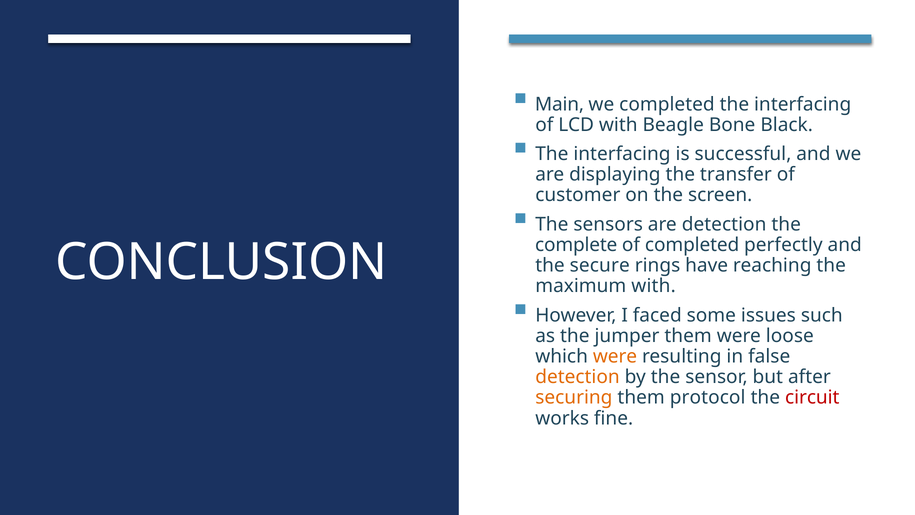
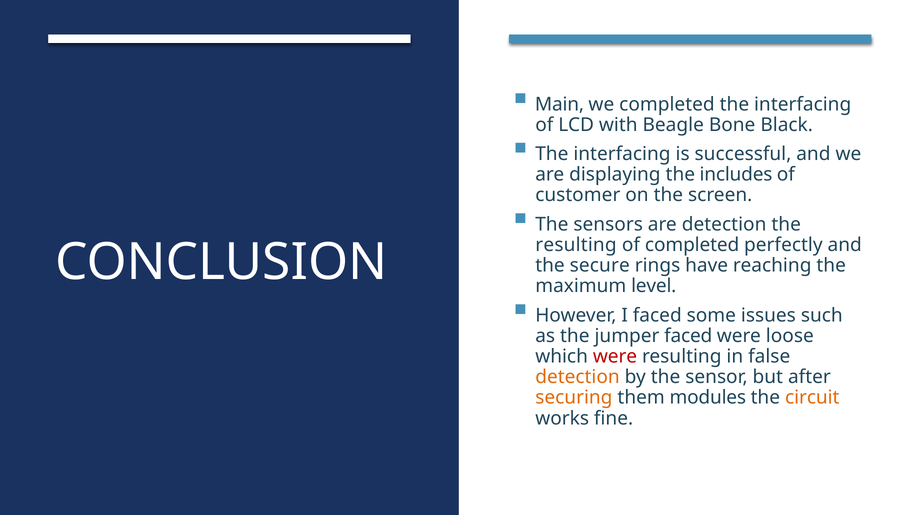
transfer: transfer -> includes (736, 174)
complete: complete -> resulting (576, 245)
maximum with: with -> level (654, 286)
jumper them: them -> faced (688, 336)
were colour: orange -> red (615, 356)
protocol: protocol -> modules (708, 397)
circuit colour: red -> orange (812, 397)
